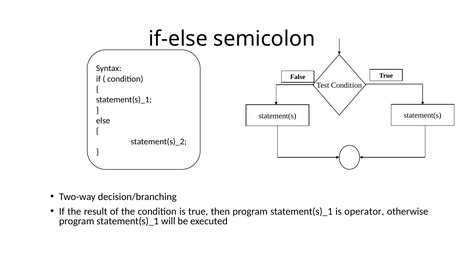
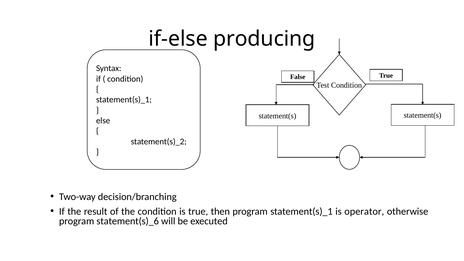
semicolon: semicolon -> producing (264, 39)
statement(s)_1: statement(s)_1 -> statement(s)_6 (128, 221)
